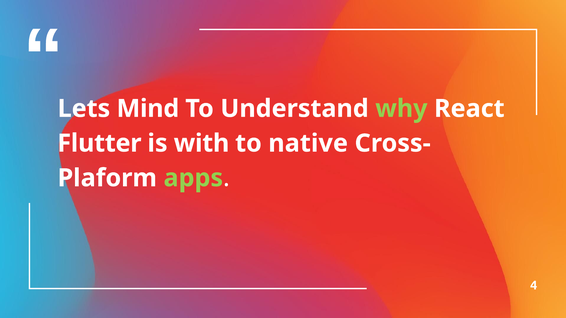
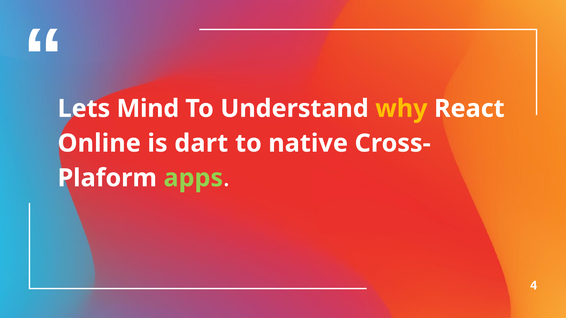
why colour: light green -> yellow (401, 109)
Flutter: Flutter -> Online (99, 143)
with: with -> dart (201, 143)
